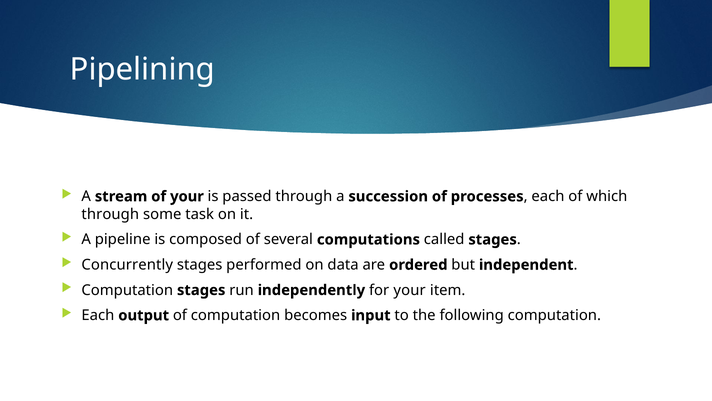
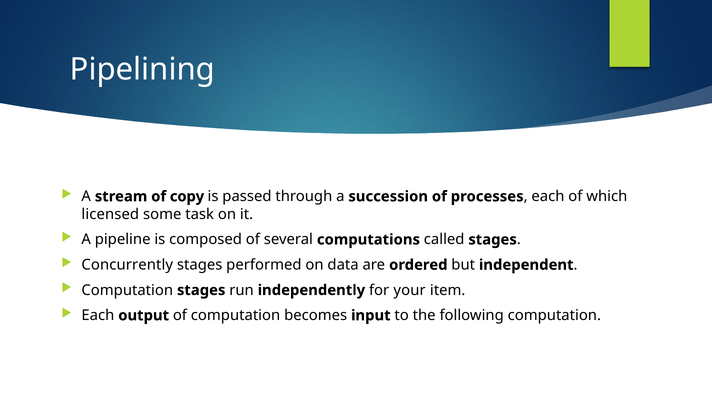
of your: your -> copy (187, 196)
through: through -> licensed (110, 214)
